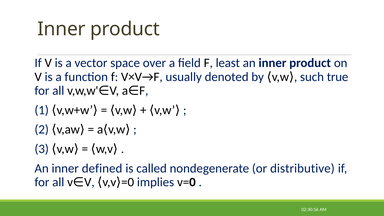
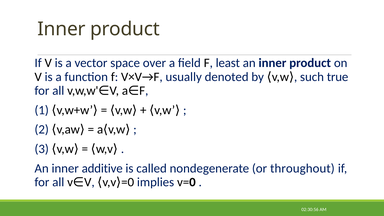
defined: defined -> additive (102, 168)
distributive: distributive -> throughout (302, 168)
